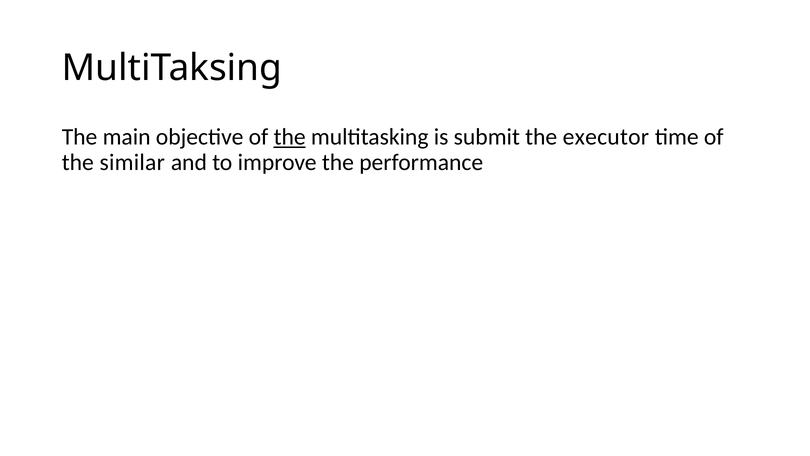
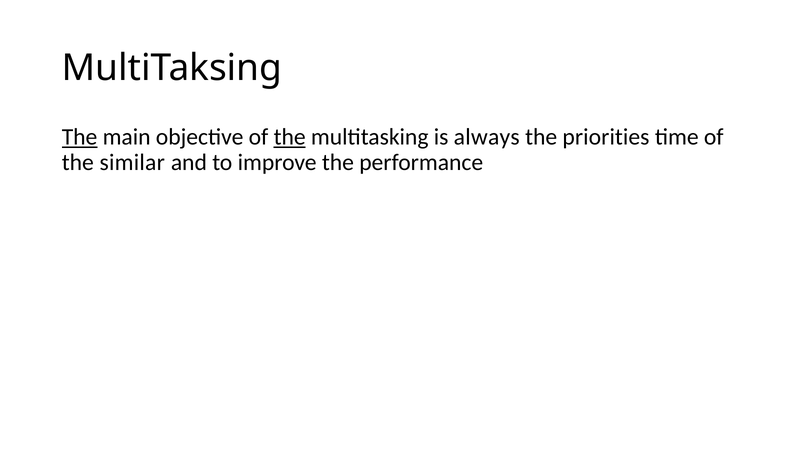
The underline: none -> present (80, 137)
submit: submit -> always (487, 137)
executor: executor -> priorities (606, 137)
